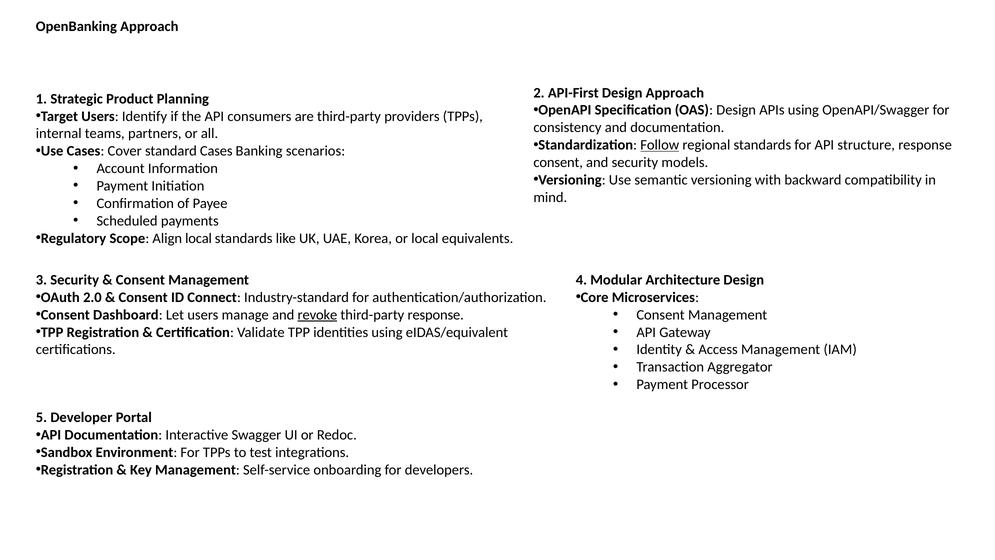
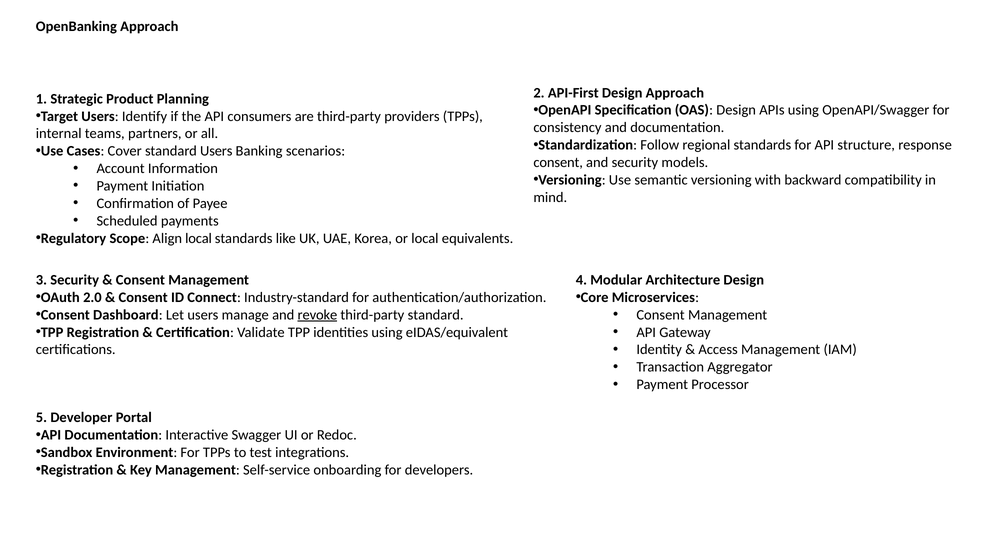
Follow underline: present -> none (660, 145)
standard Cases: Cases -> Users (216, 151)
third-party response: response -> standard (436, 315)
